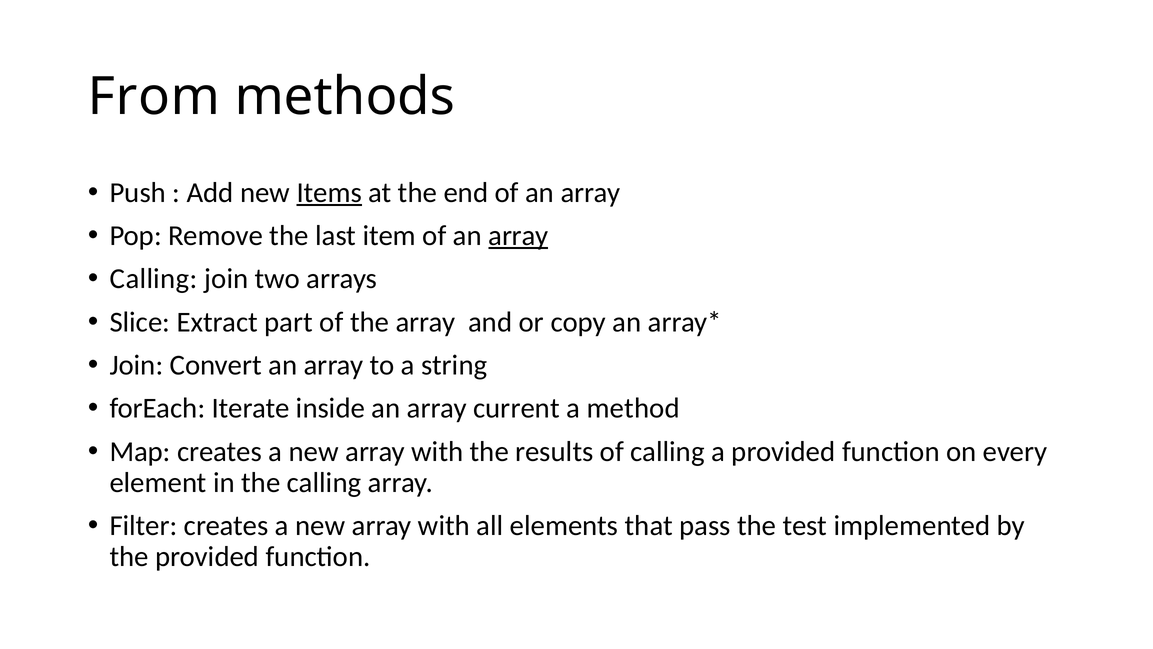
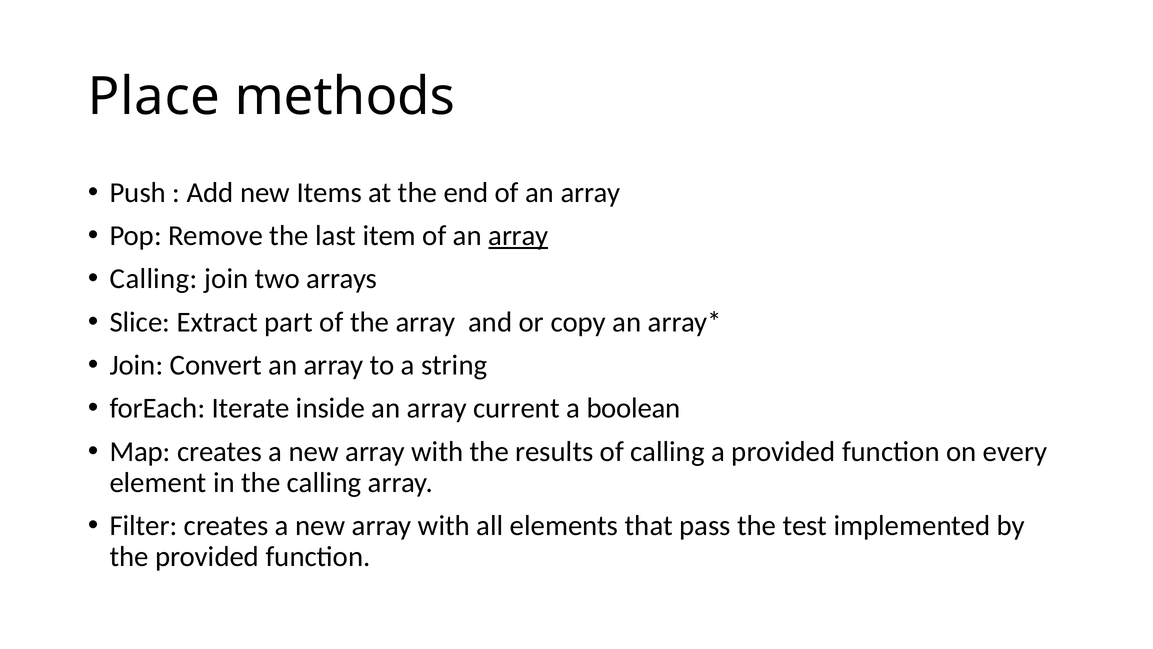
From: From -> Place (154, 97)
Items underline: present -> none (329, 192)
method: method -> boolean (633, 408)
